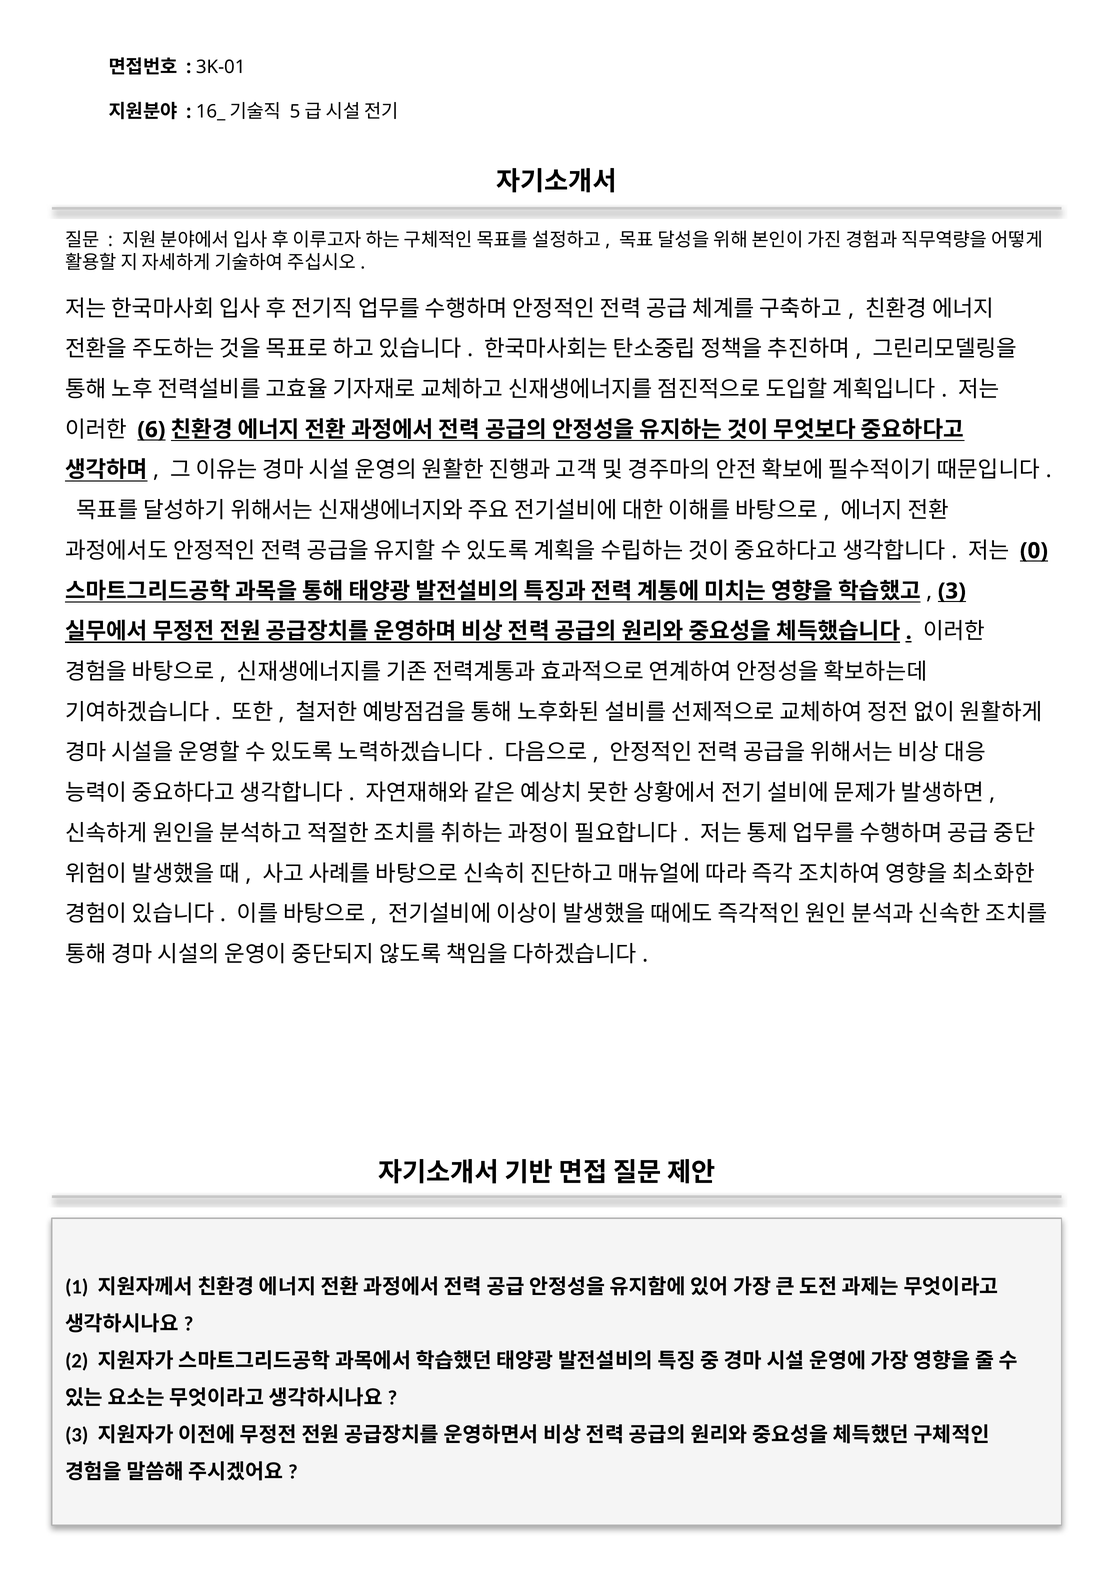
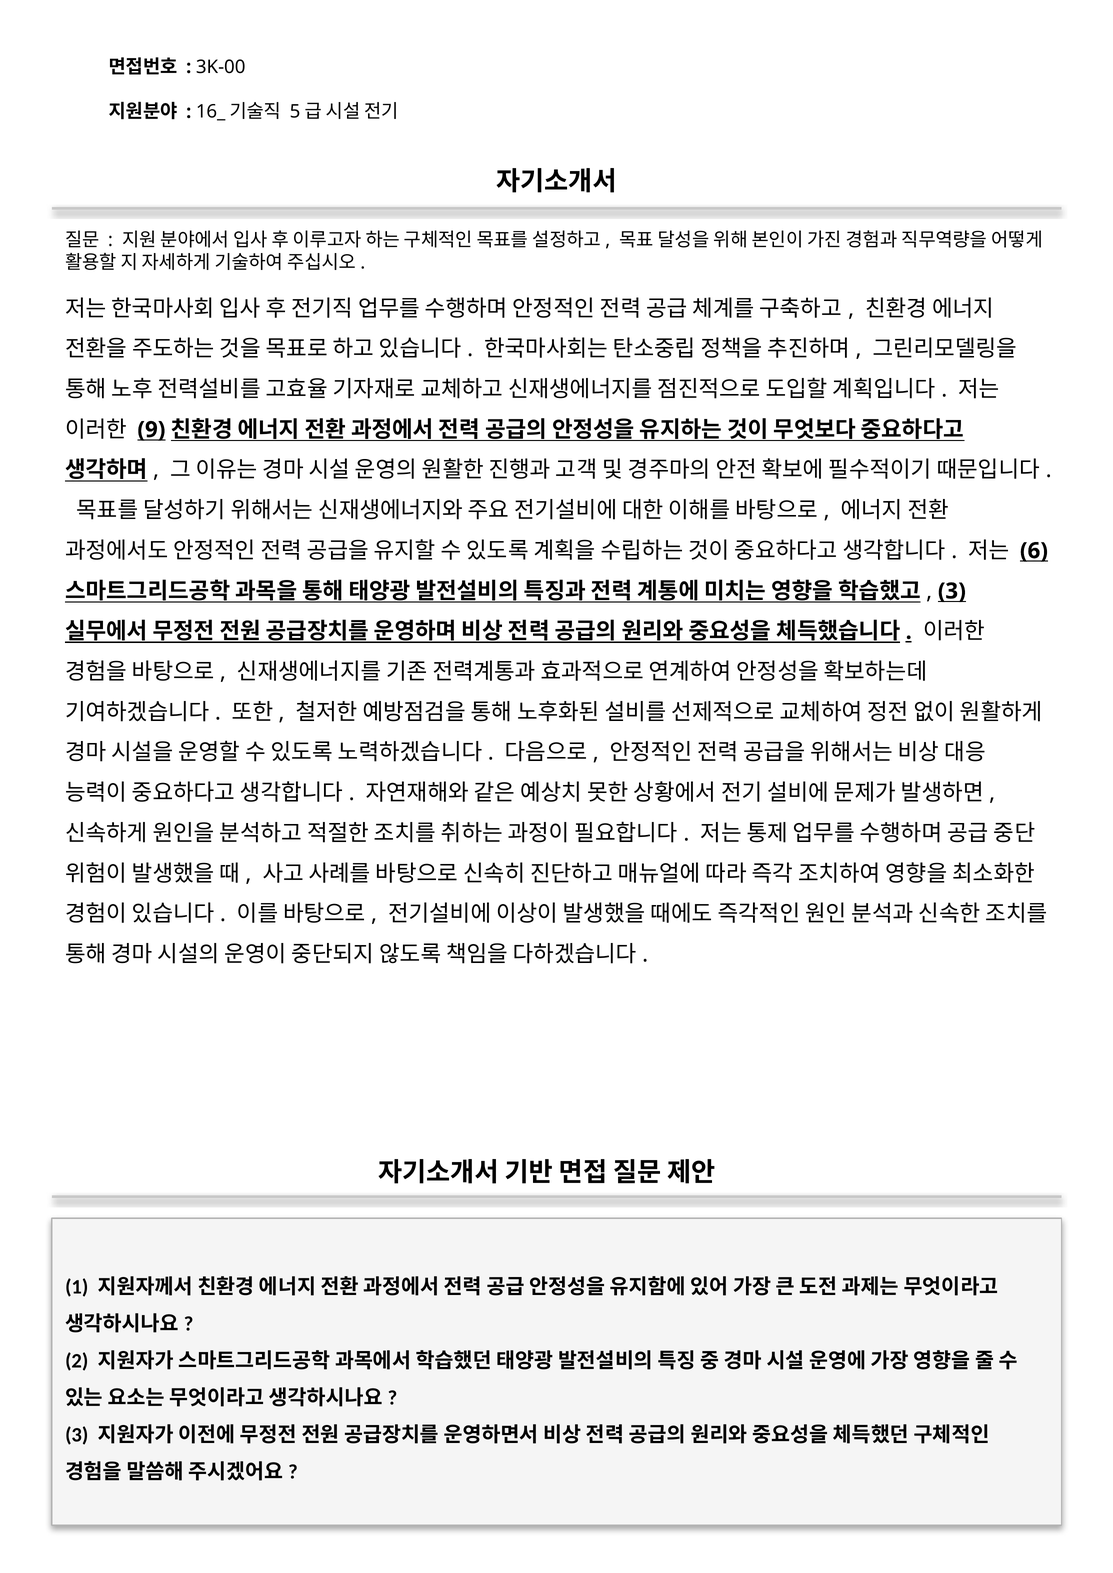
3K-01: 3K-01 -> 3K-00 (221, 67)
6: 6 -> 9 (151, 430)
0: 0 -> 6 (1034, 551)
